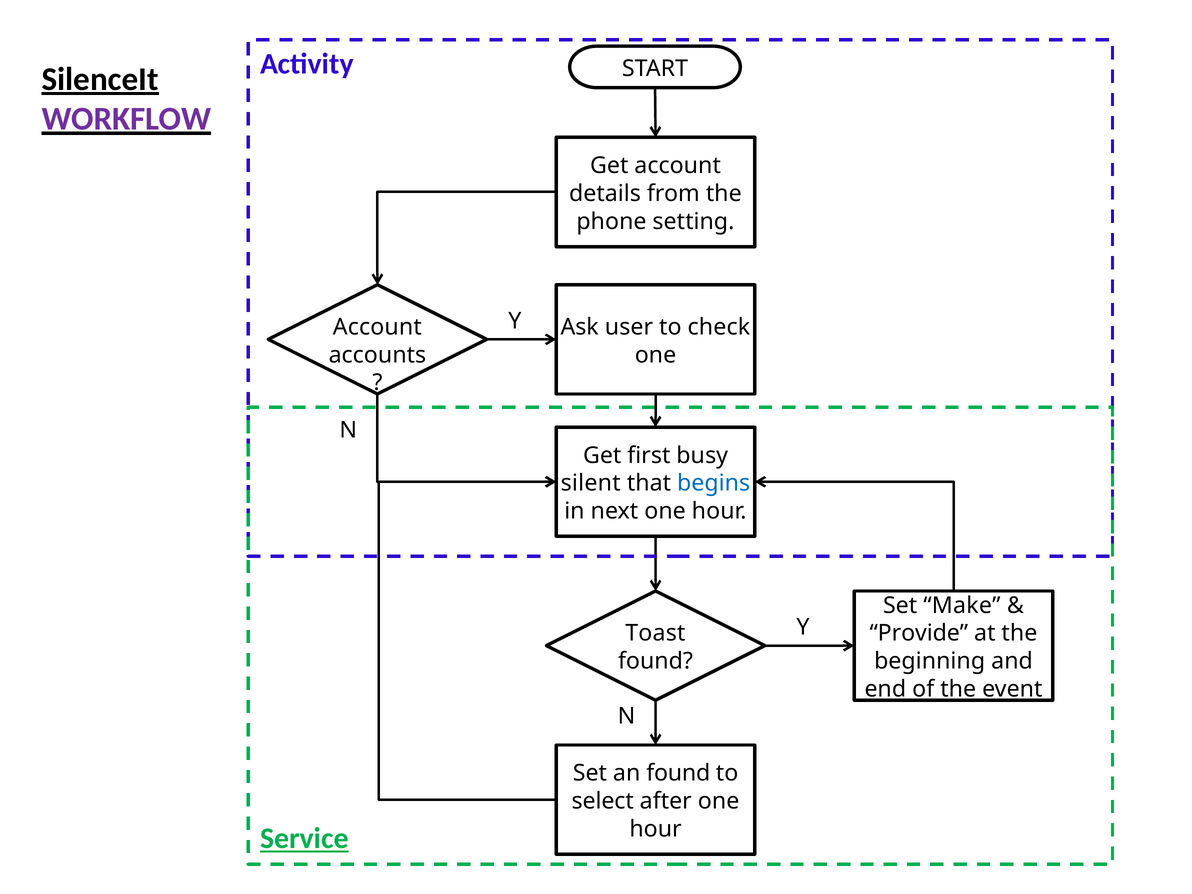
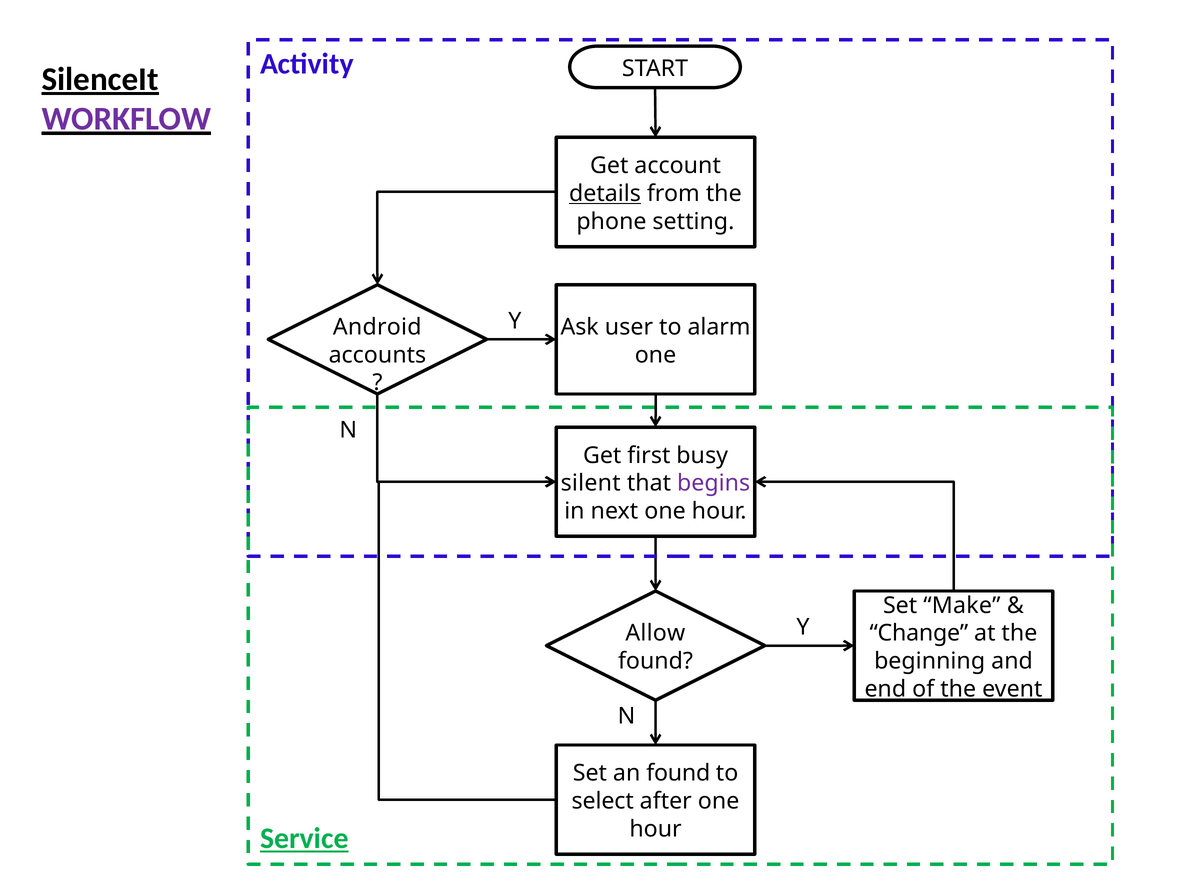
details underline: none -> present (605, 194)
Account: Account -> Android (377, 327)
check: check -> alarm (719, 327)
begins colour: blue -> purple (714, 483)
Toast: Toast -> Allow (655, 633)
Provide: Provide -> Change (919, 633)
